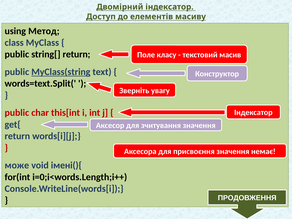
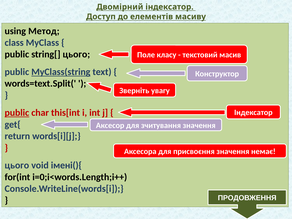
string[ return: return -> цього (76, 54)
public underline: none -> present (17, 113)
може: може -> цього (17, 165)
